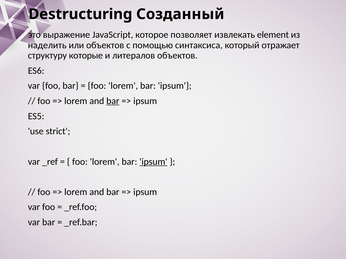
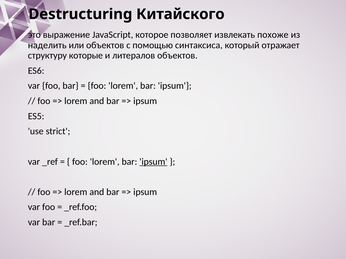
Созданный: Созданный -> Китайского (180, 14)
element: element -> похоже (273, 35)
bar underline: present -> none (113, 101)
